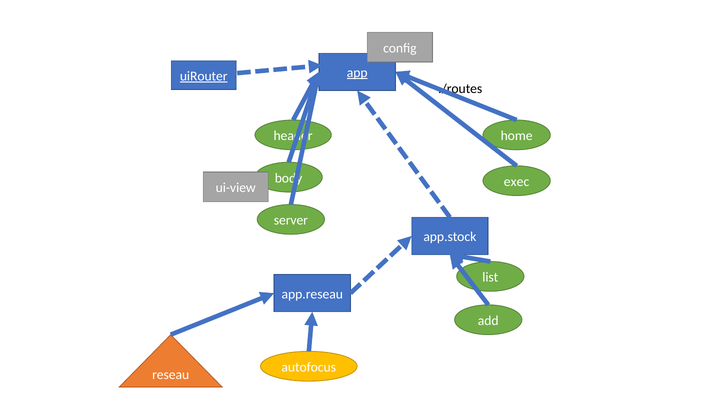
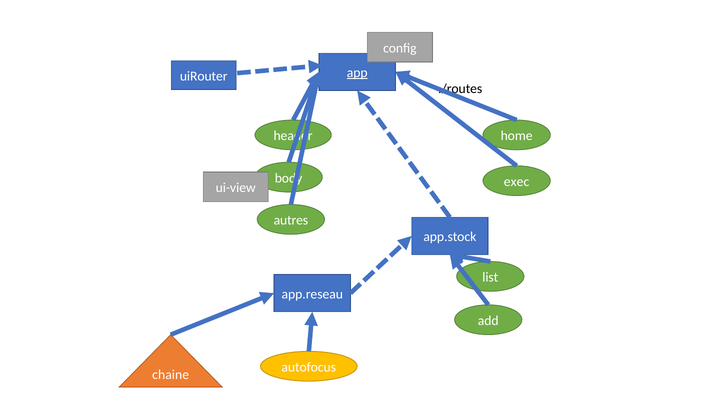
uiRouter underline: present -> none (204, 76)
server: server -> autres (291, 220)
reseau: reseau -> chaine (171, 375)
